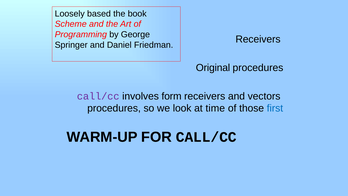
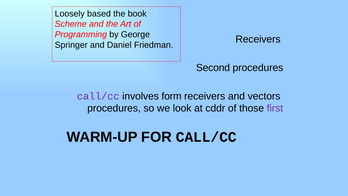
Original: Original -> Second (213, 68)
time: time -> cddr (215, 108)
first colour: blue -> purple (275, 108)
